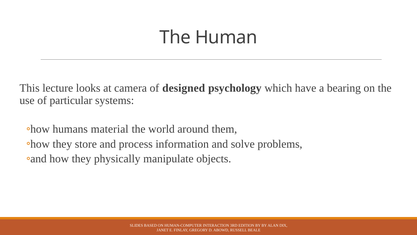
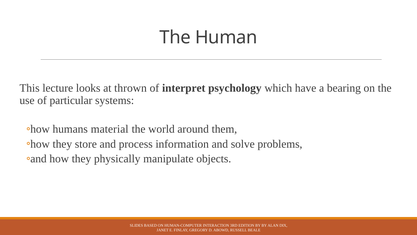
camera: camera -> thrown (131, 88)
designed: designed -> interpret (184, 88)
